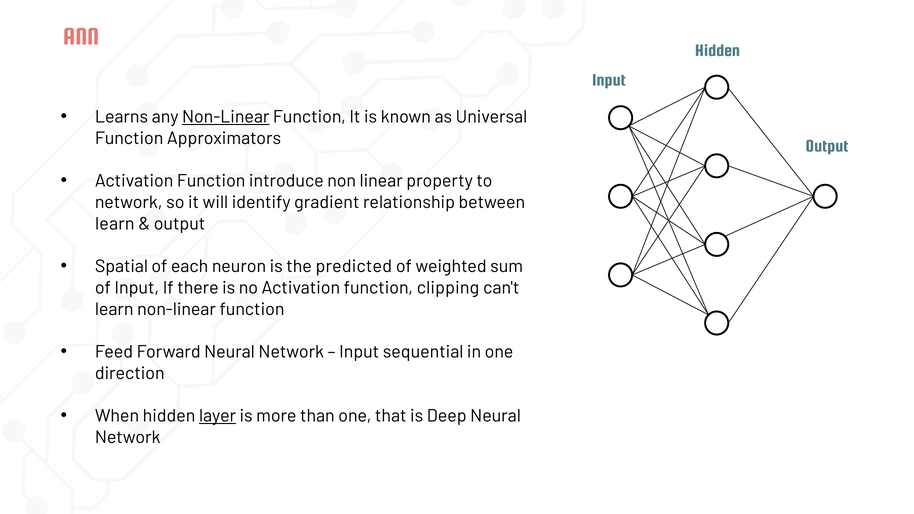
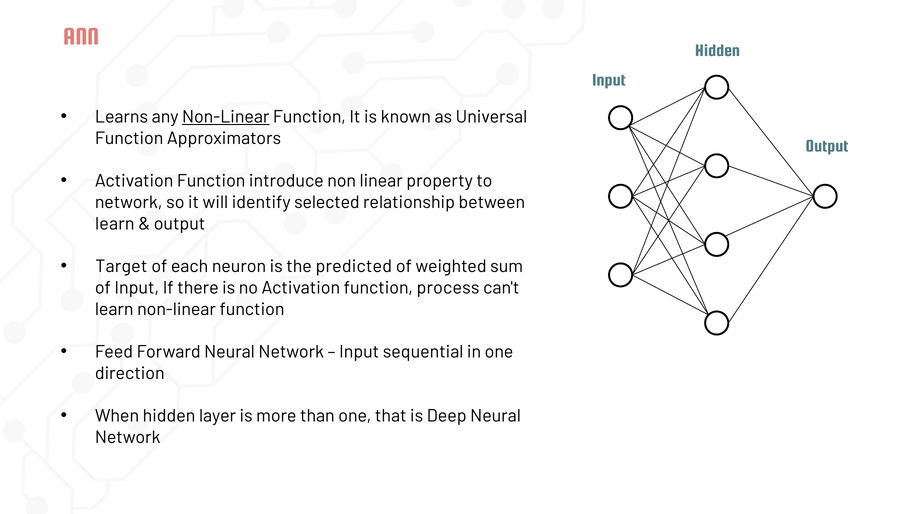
gradient: gradient -> selected (327, 202)
Spatial: Spatial -> Target (121, 266)
clipping: clipping -> process (448, 288)
layer underline: present -> none (218, 416)
